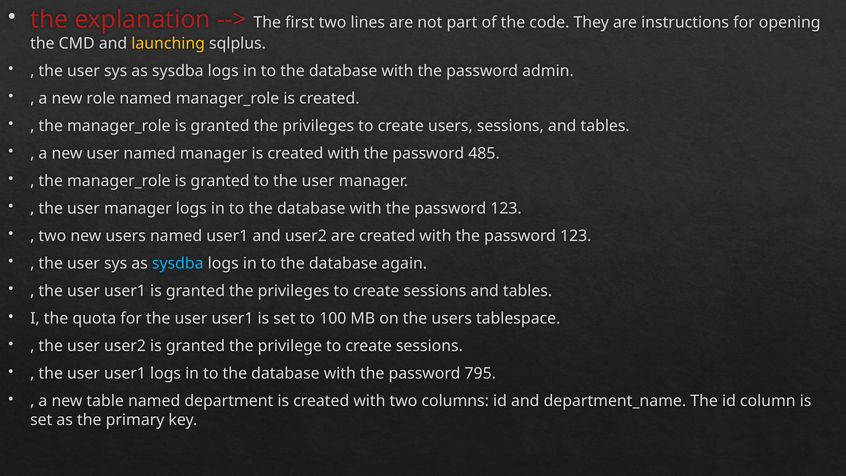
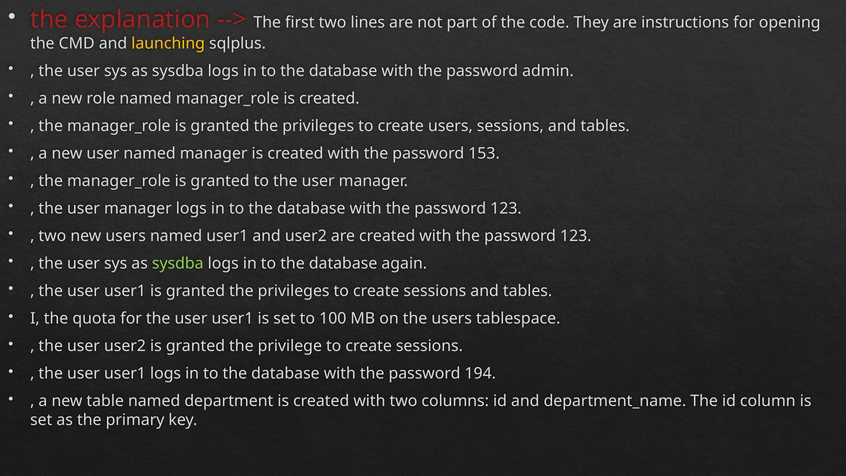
485: 485 -> 153 (484, 153)
sysdba colour: light blue -> light green (178, 263)
795: 795 -> 194 (480, 373)
